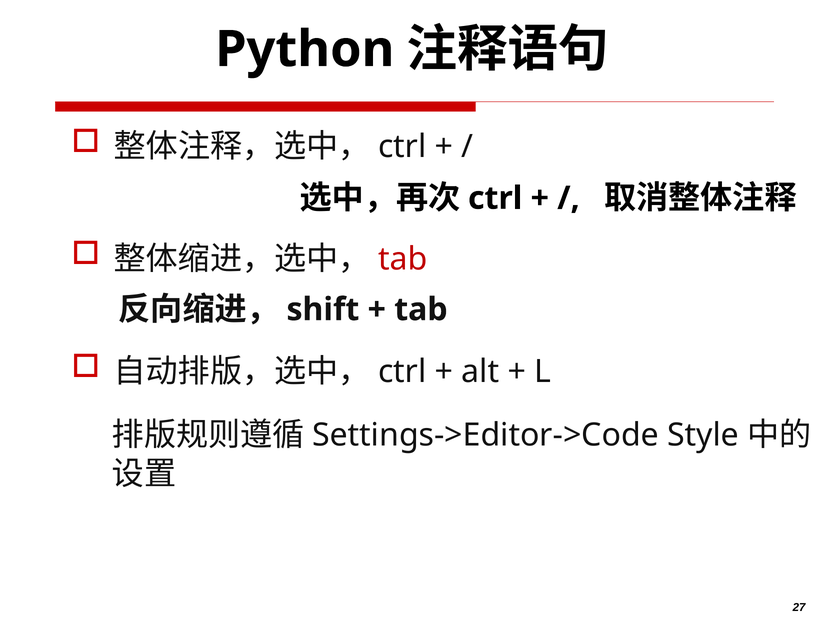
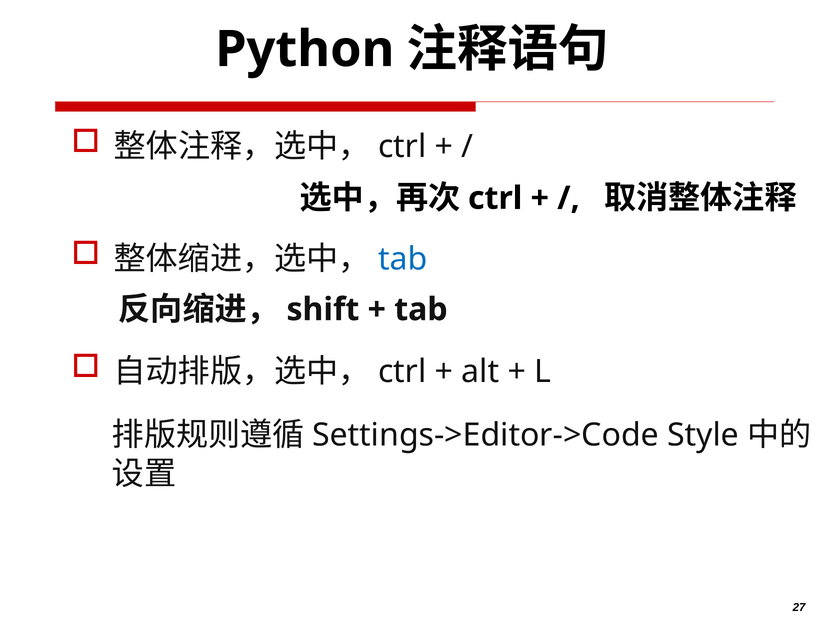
tab colour: red -> blue (403, 259)
